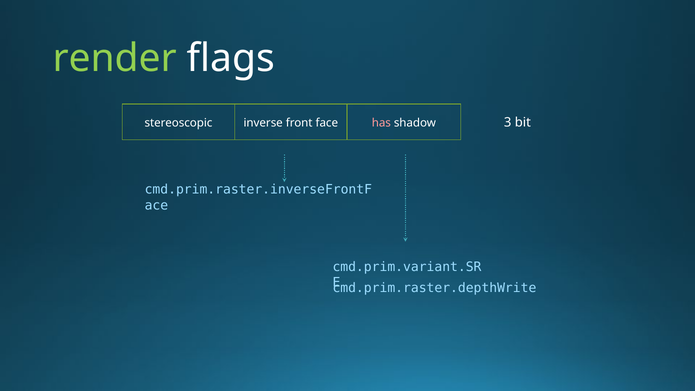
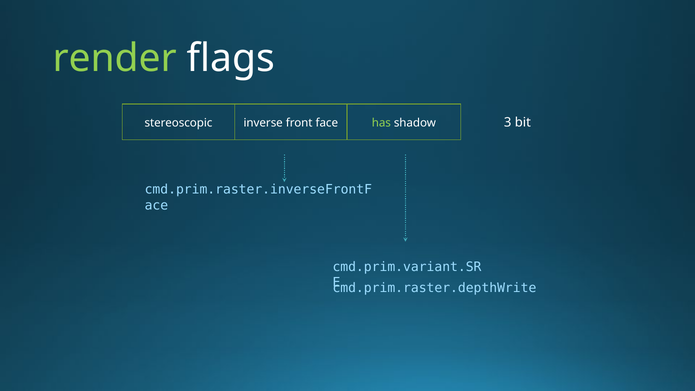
has colour: pink -> light green (381, 123)
